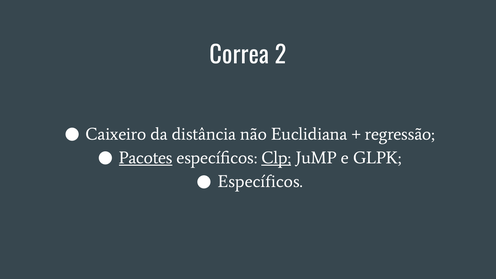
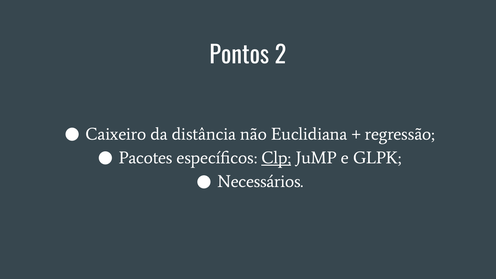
Correa: Correa -> Pontos (239, 56)
Pacotes underline: present -> none (146, 158)
Específicos: Específicos -> Necessários (260, 182)
